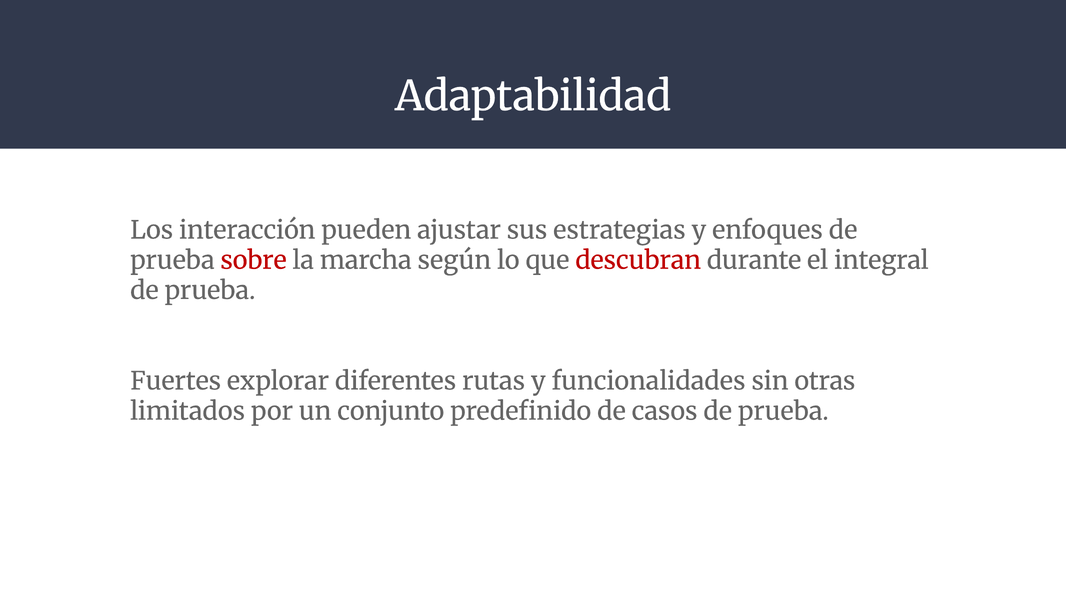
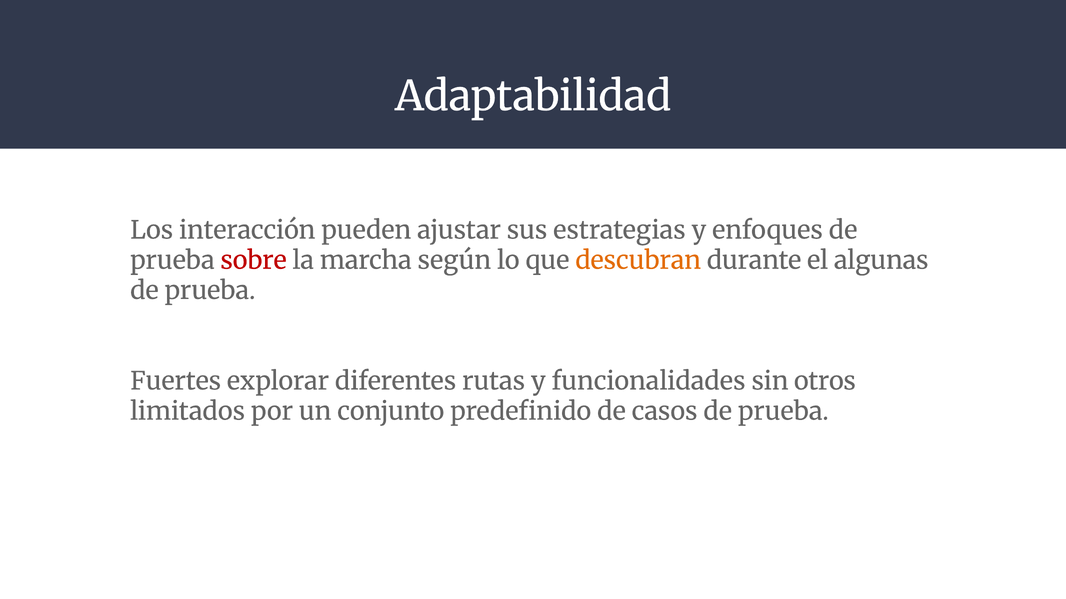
descubran colour: red -> orange (638, 261)
integral: integral -> algunas (881, 261)
otras: otras -> otros (825, 382)
